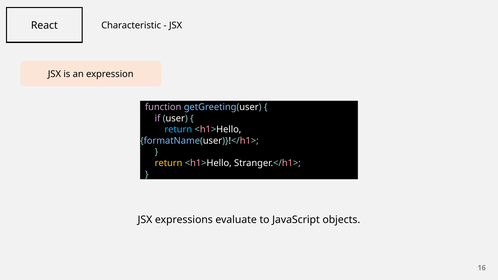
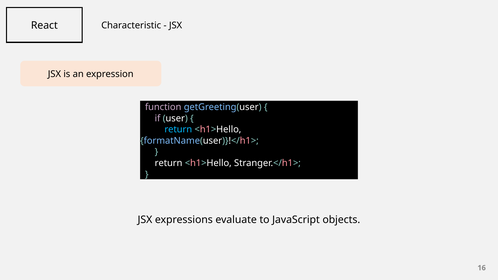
return colour: yellow -> white (169, 163)
